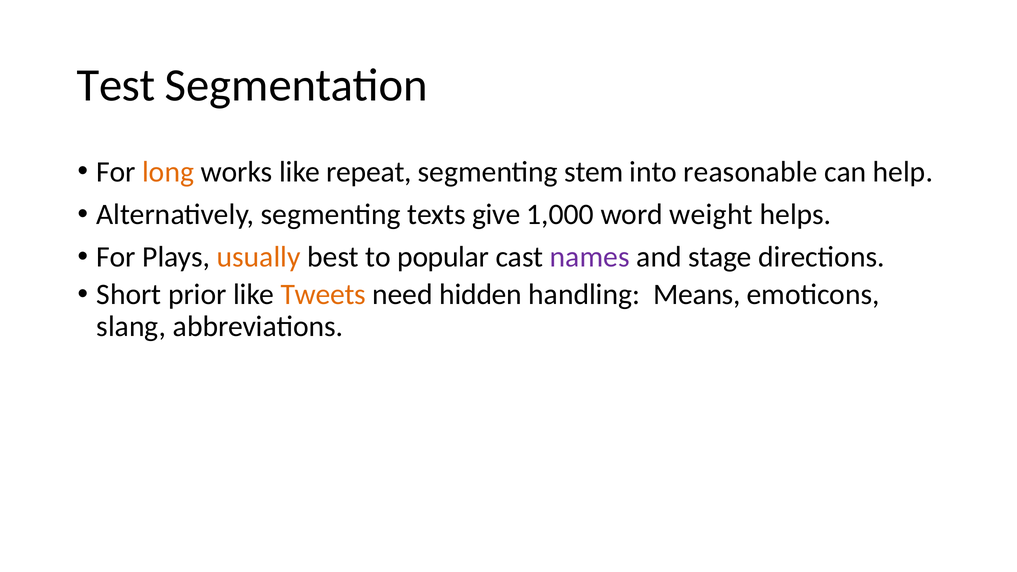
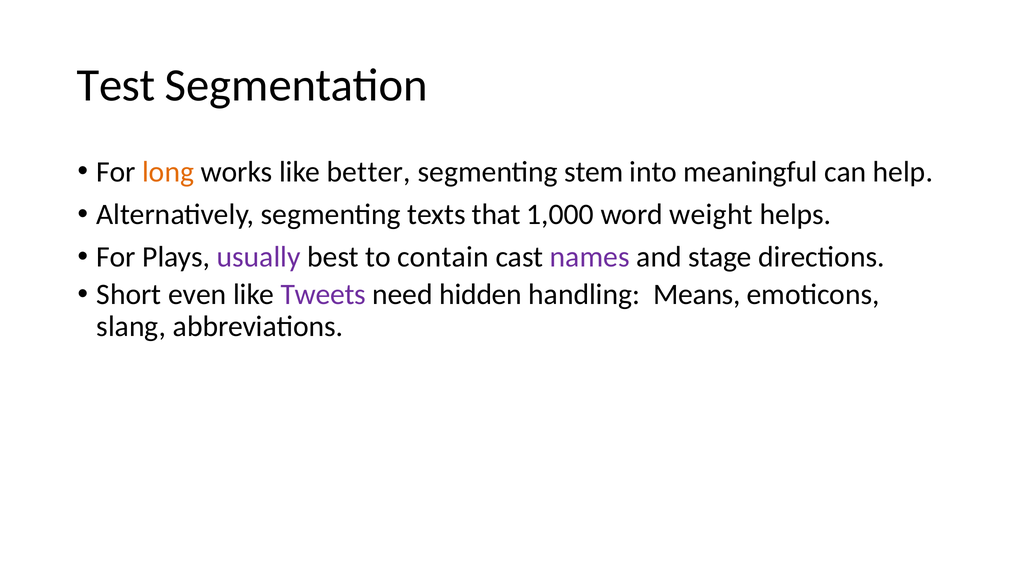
repeat: repeat -> better (369, 172)
reasonable: reasonable -> meaningful (751, 172)
give: give -> that (496, 215)
usually colour: orange -> purple (259, 257)
popular: popular -> contain (443, 257)
prior: prior -> even (197, 294)
Tweets colour: orange -> purple (323, 294)
